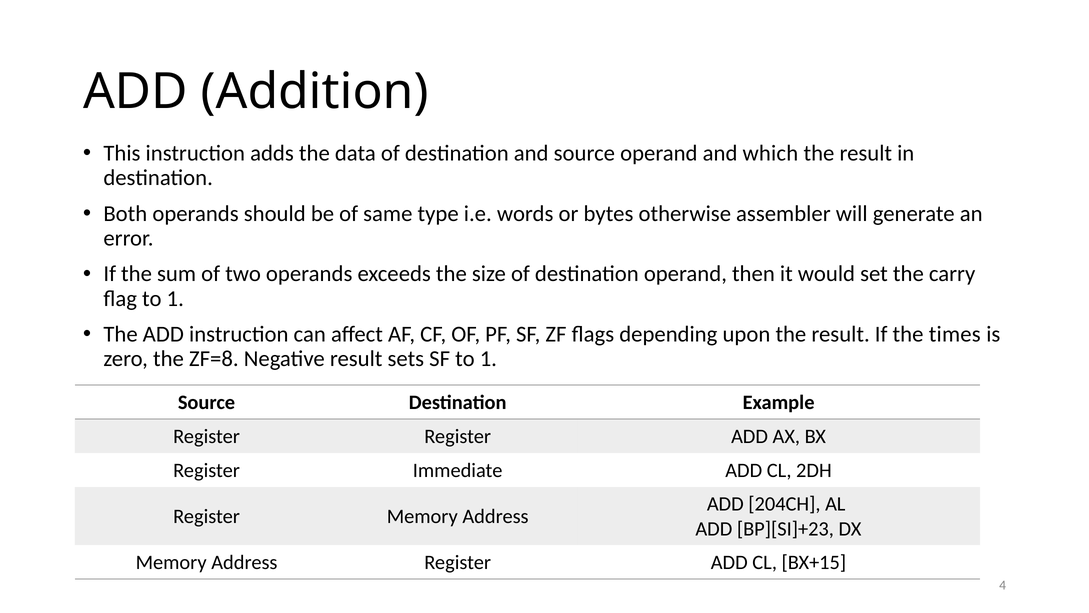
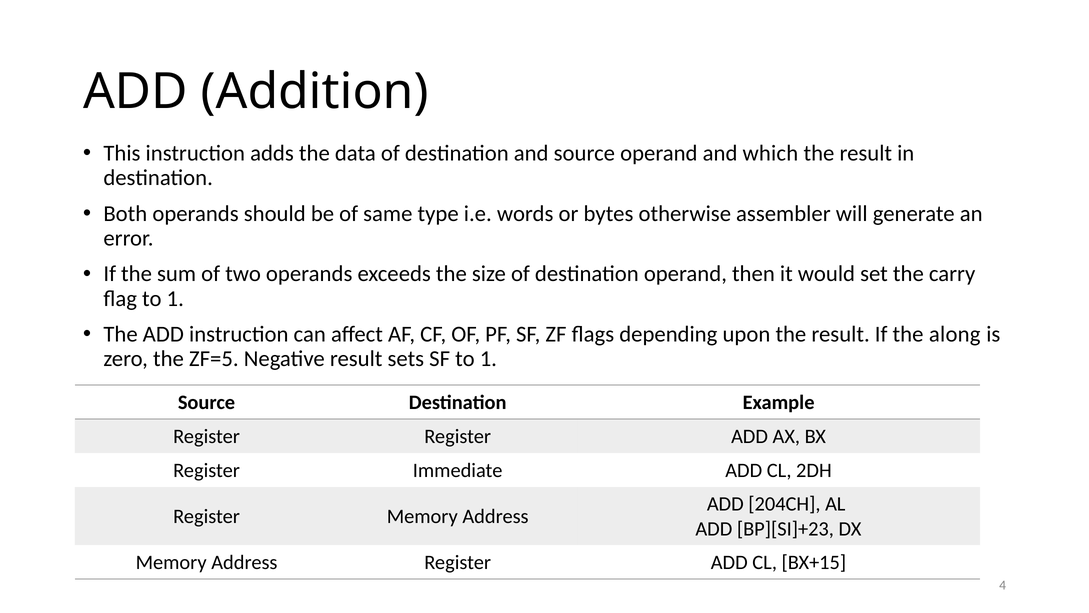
times: times -> along (955, 334)
ZF=8: ZF=8 -> ZF=5 (214, 359)
